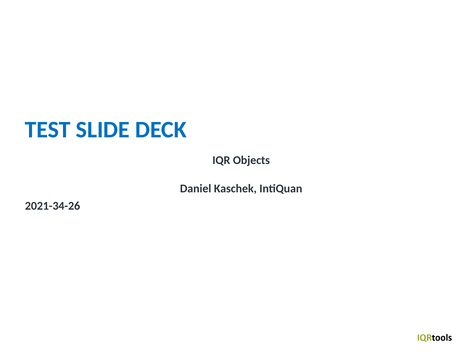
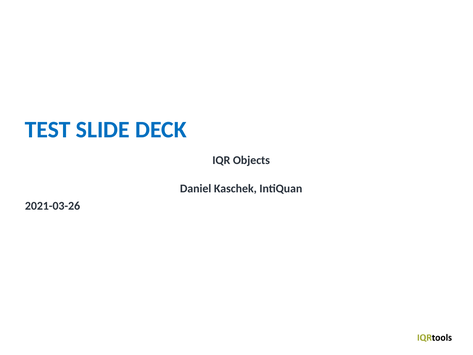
2021-34-26: 2021-34-26 -> 2021-03-26 (53, 206)
